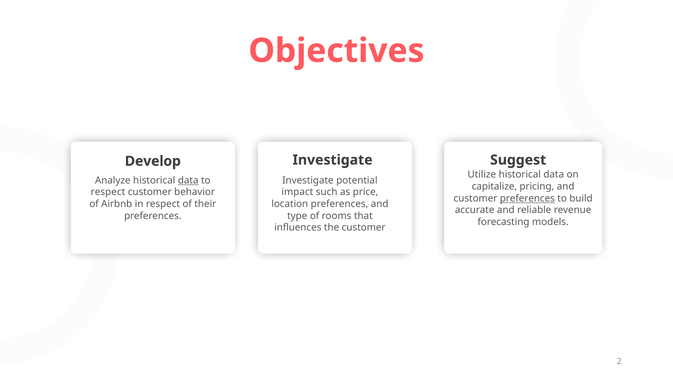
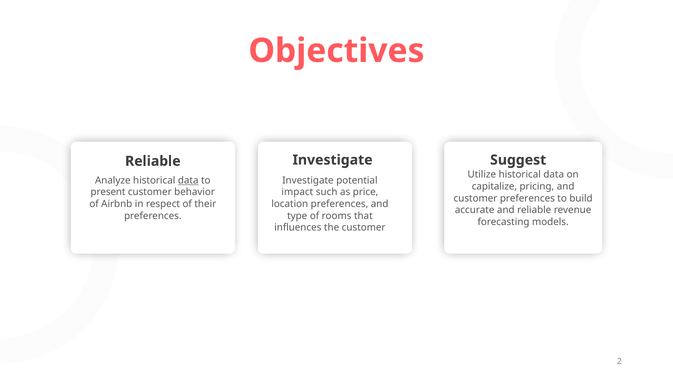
Develop: Develop -> Reliable (153, 161)
respect: respect -> present (108, 192)
preferences underline: present -> none (527, 198)
